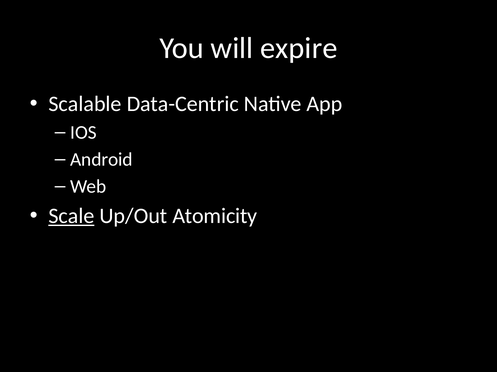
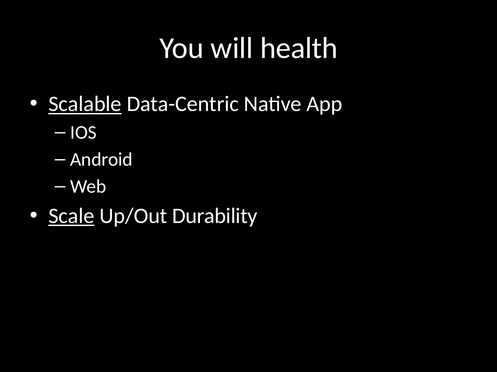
expire: expire -> health (299, 48)
Scalable underline: none -> present (85, 104)
Atomicity: Atomicity -> Durability (215, 216)
